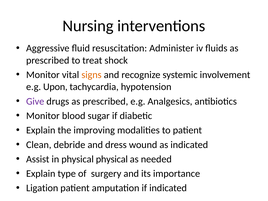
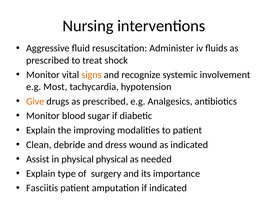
Upon: Upon -> Most (55, 87)
Give colour: purple -> orange (35, 101)
Ligation: Ligation -> Fasciitis (42, 188)
